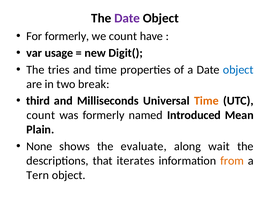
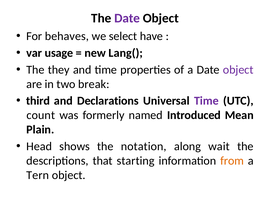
For formerly: formerly -> behaves (67, 36)
we count: count -> select (123, 36)
Digit(: Digit( -> Lang( (126, 53)
tries: tries -> they (59, 70)
object colour: blue -> purple (238, 70)
Milliseconds: Milliseconds -> Declarations (108, 101)
Time colour: orange -> purple (206, 101)
None: None -> Head (39, 147)
evaluate: evaluate -> notation (144, 147)
iterates: iterates -> starting (136, 161)
